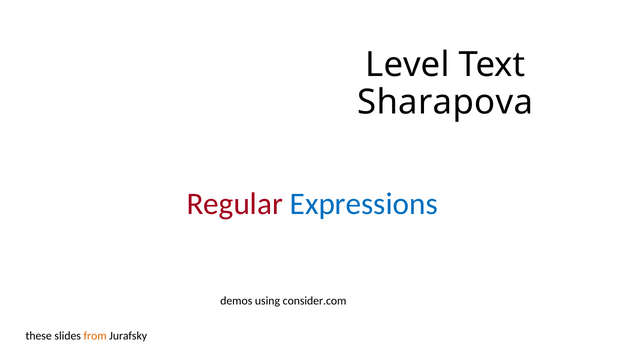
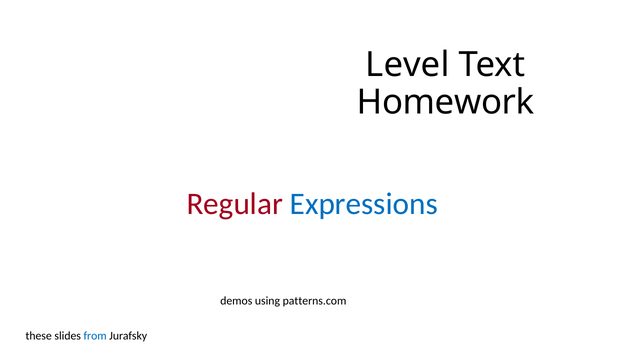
Sharapova: Sharapova -> Homework (446, 102)
consider.com: consider.com -> patterns.com (315, 301)
from colour: orange -> blue (95, 336)
